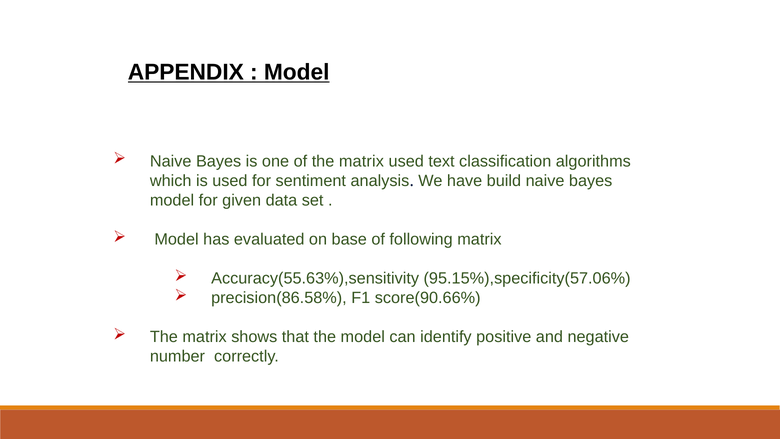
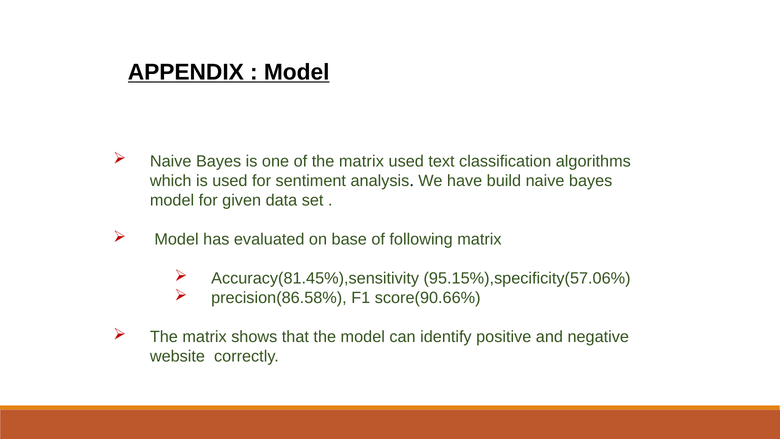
Accuracy(55.63%),sensitivity: Accuracy(55.63%),sensitivity -> Accuracy(81.45%),sensitivity (315, 278)
number: number -> website (177, 356)
